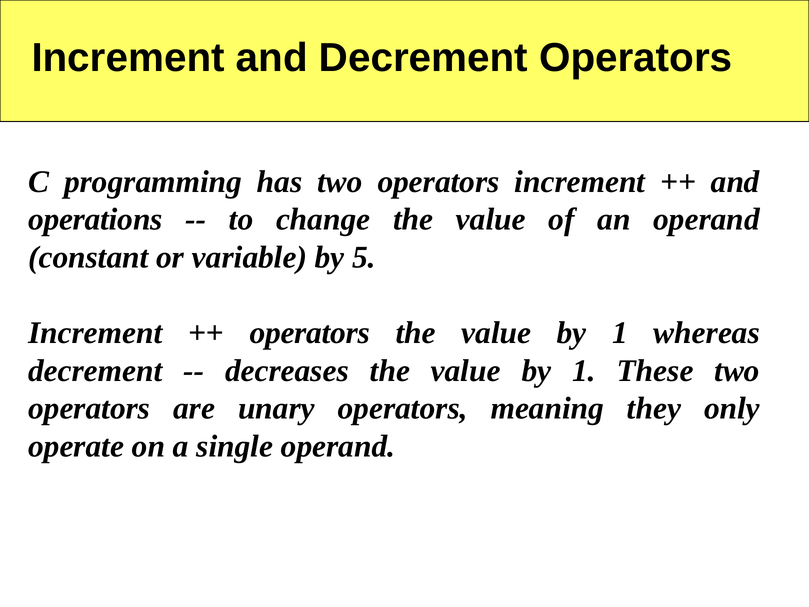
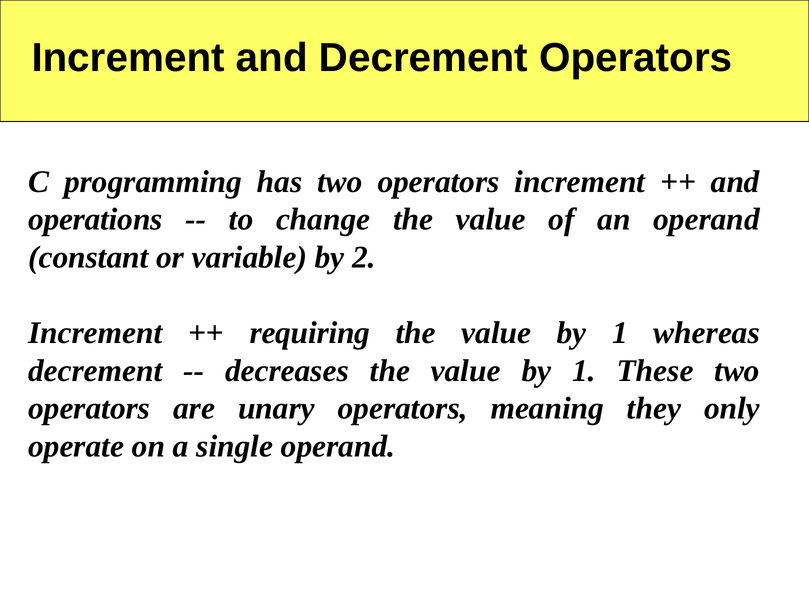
5: 5 -> 2 (364, 257)
operators: operators -> requiring (310, 333)
